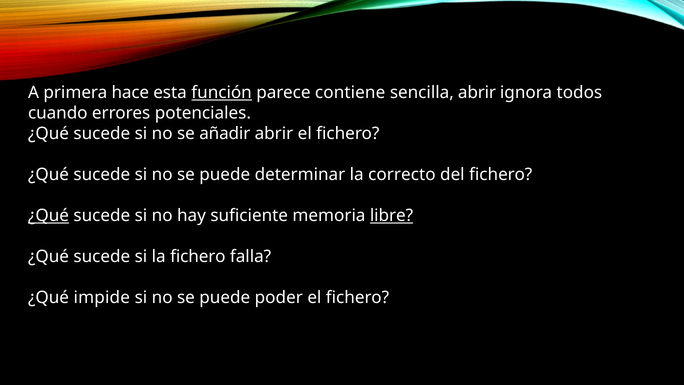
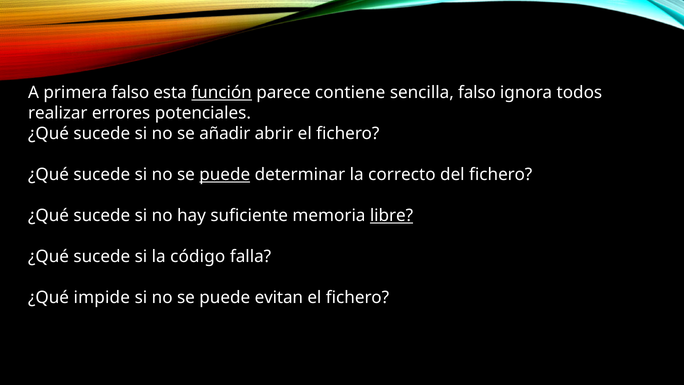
primera hace: hace -> falso (130, 92)
sencilla abrir: abrir -> falso (477, 92)
cuando: cuando -> realizar (58, 113)
puede underline: none -> present (225, 174)
¿Qué underline: present -> none (49, 215)
la fichero: fichero -> código (198, 257)
poder: poder -> evitan (279, 298)
